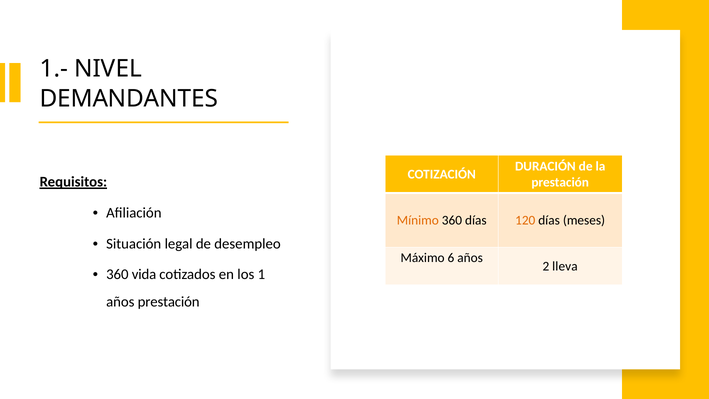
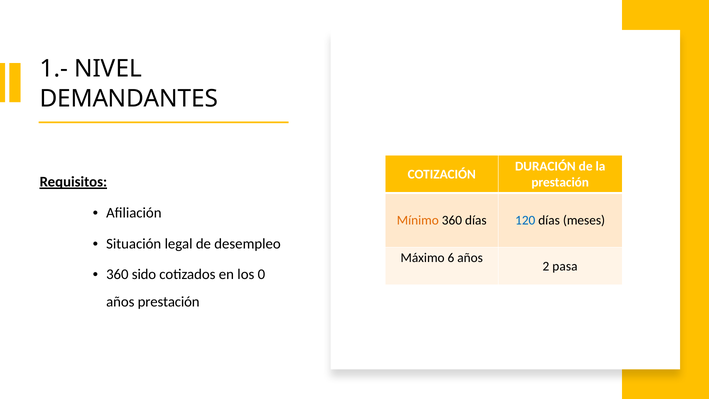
120 colour: orange -> blue (525, 220)
lleva: lleva -> pasa (565, 266)
vida: vida -> sido (144, 274)
1: 1 -> 0 (261, 274)
